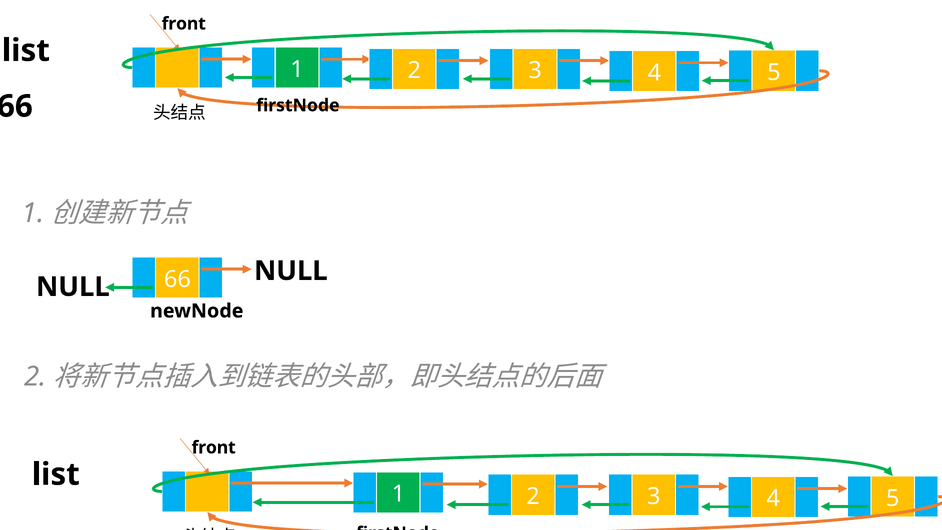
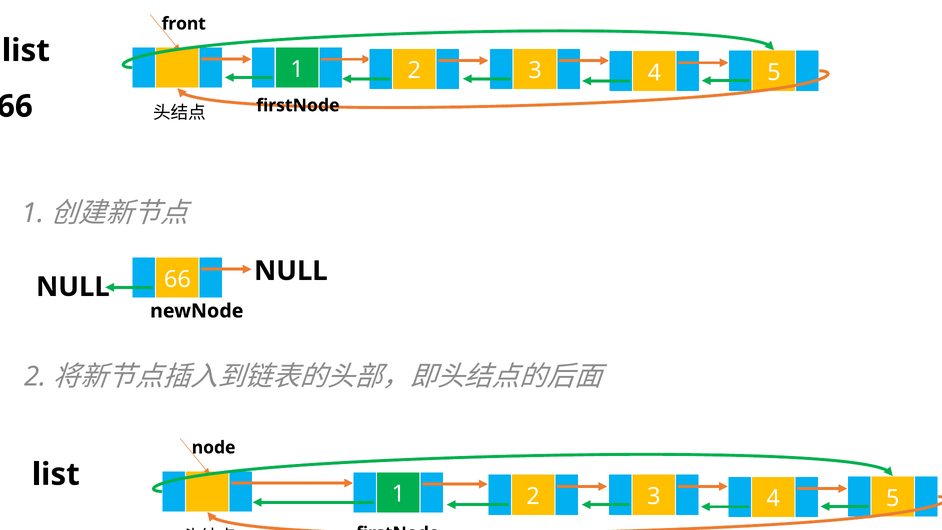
front: front -> node (214, 447)
